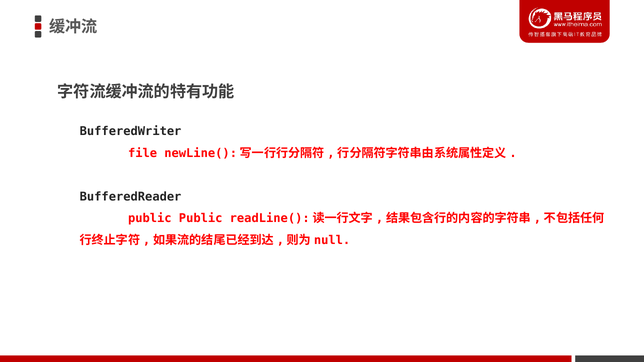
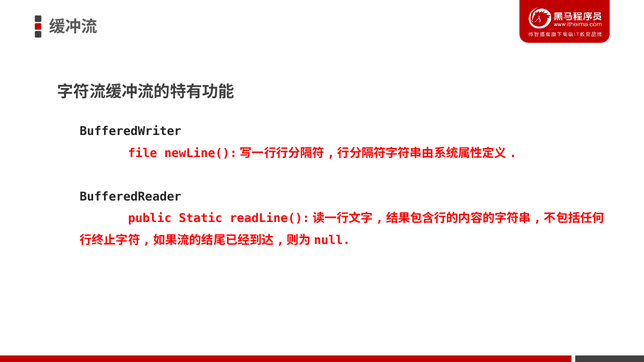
public Public: Public -> Static (201, 219)
